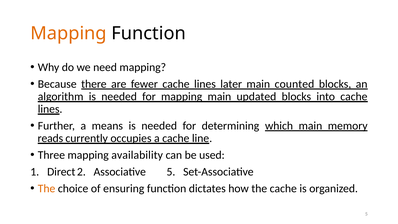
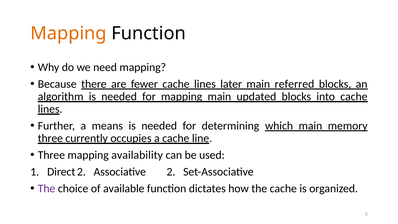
counted: counted -> referred (294, 84)
reads: reads -> three (50, 138)
Associative 5: 5 -> 2 (171, 172)
The colour: orange -> purple (47, 188)
ensuring: ensuring -> available (124, 188)
